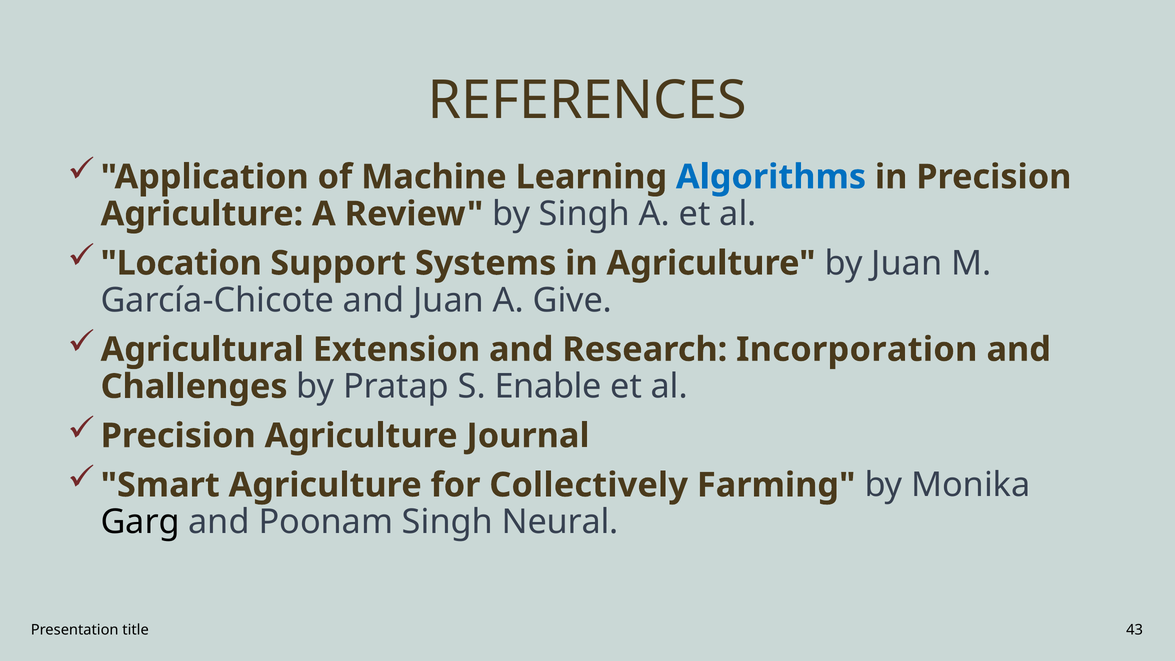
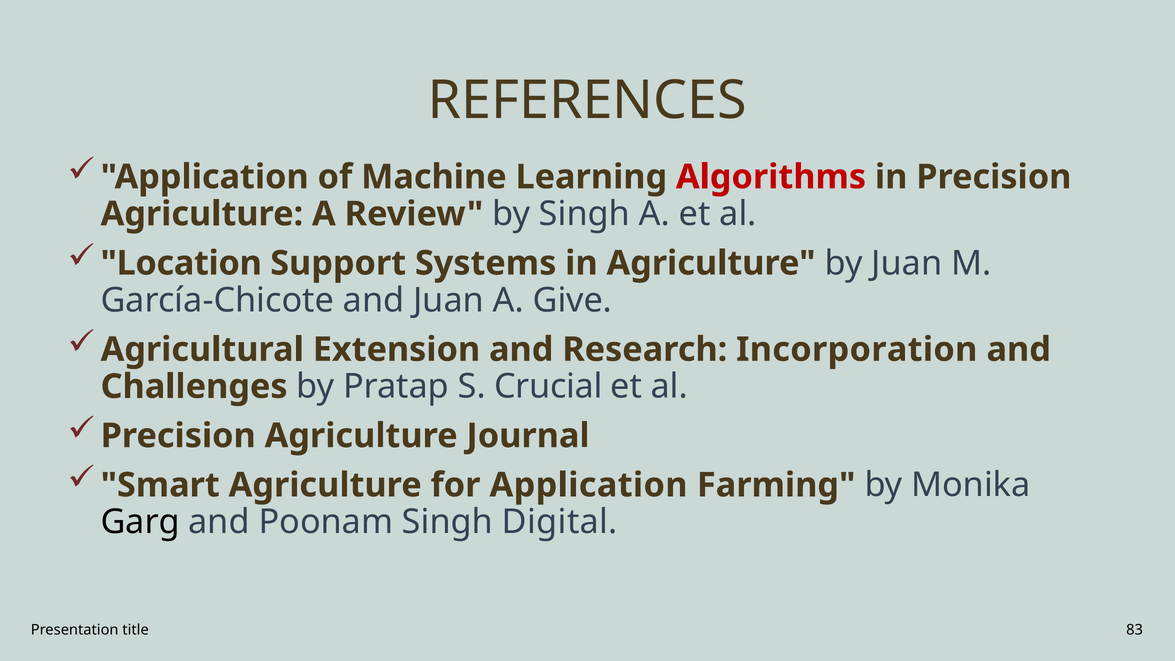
Algorithms colour: blue -> red (771, 177)
Enable: Enable -> Crucial (548, 387)
for Collectively: Collectively -> Application (589, 485)
Neural: Neural -> Digital (560, 522)
43: 43 -> 83 (1135, 630)
